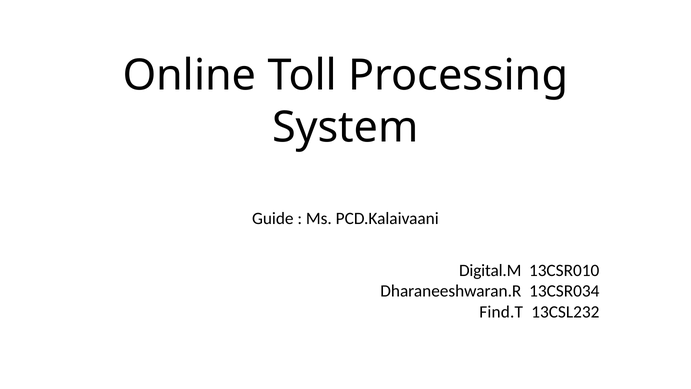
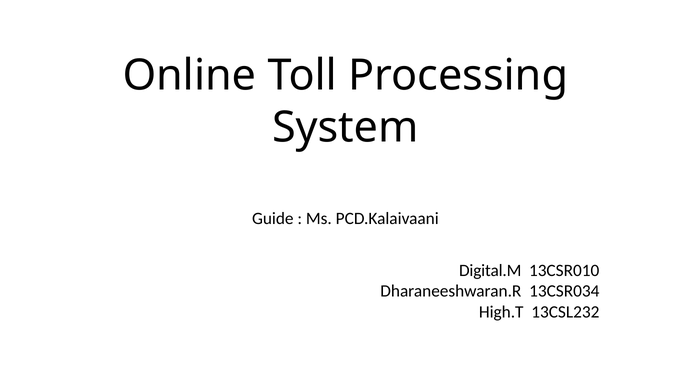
Find.T: Find.T -> High.T (501, 312)
